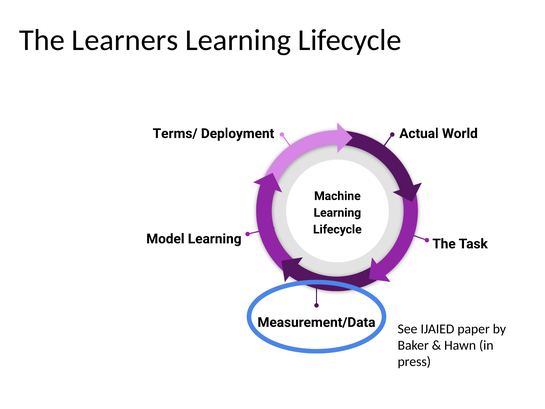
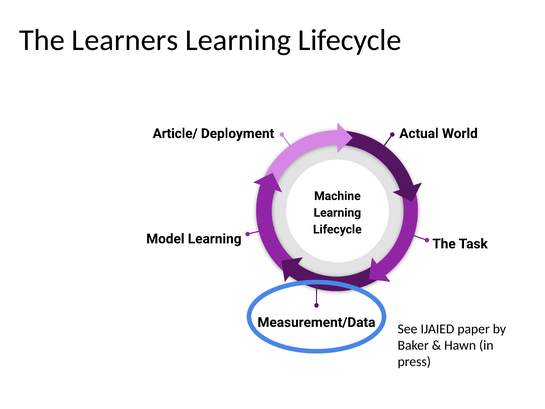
Terms/: Terms/ -> Article/ (175, 133)
